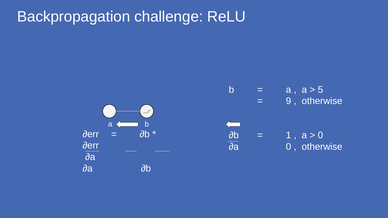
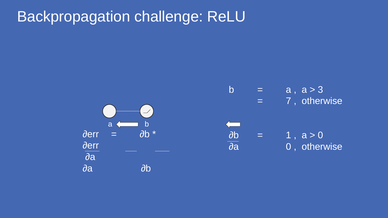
5: 5 -> 3 (320, 90)
9: 9 -> 7 (289, 101)
